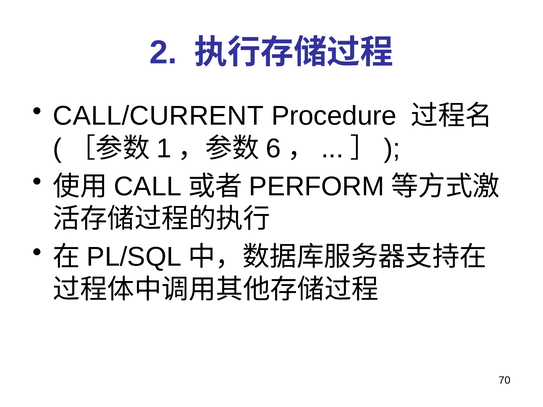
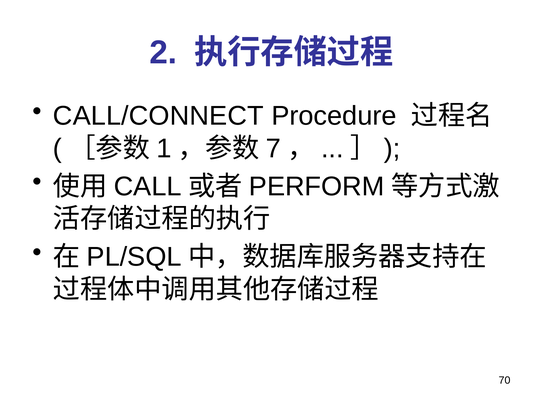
CALL/CURRENT: CALL/CURRENT -> CALL/CONNECT (158, 116)
6: 6 -> 7 (273, 149)
